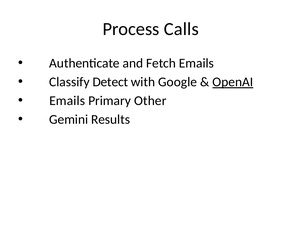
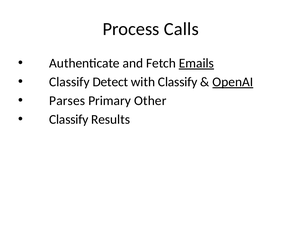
Emails underline: none -> present (196, 63)
with Google: Google -> Classify (178, 82)
Emails: Emails -> Parses (67, 101)
Gemini: Gemini -> Classify (69, 120)
